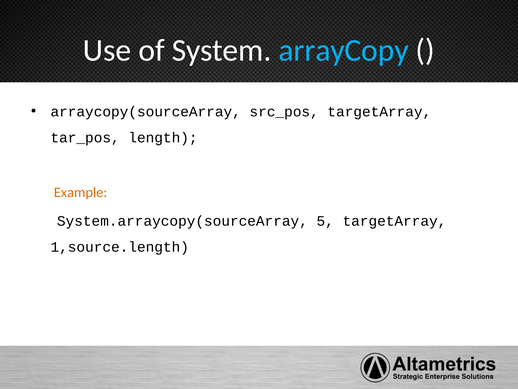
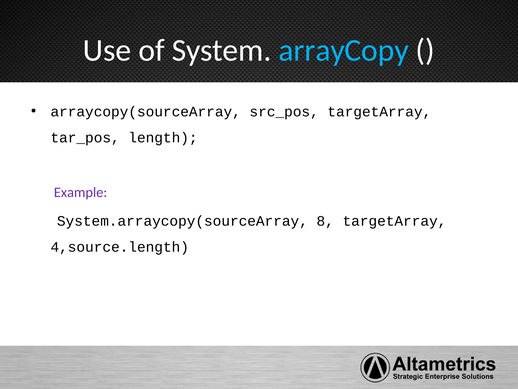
Example colour: orange -> purple (81, 192)
5: 5 -> 8 (325, 221)
1,source.length: 1,source.length -> 4,source.length (120, 247)
